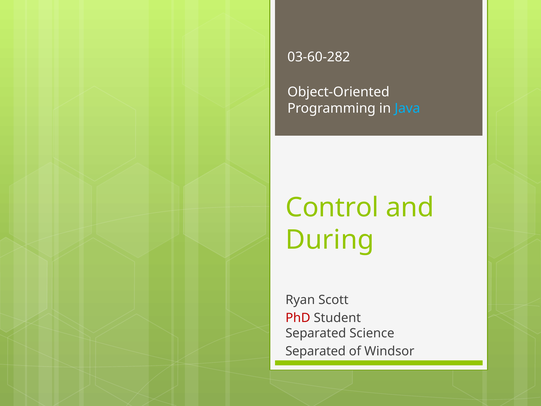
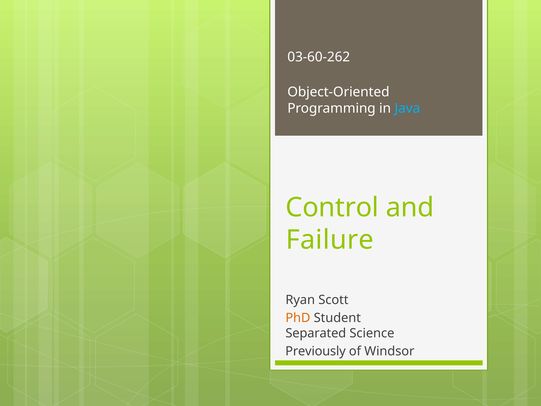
03-60-282: 03-60-282 -> 03-60-262 (319, 57)
During: During -> Failure (330, 240)
PhD colour: red -> orange (298, 318)
Separated: Separated -> Previously (316, 351)
